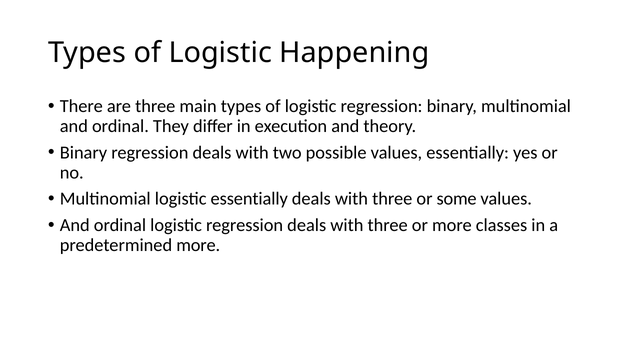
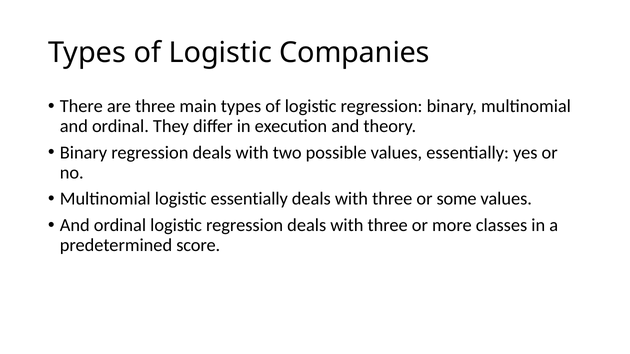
Happening: Happening -> Companies (354, 53)
predetermined more: more -> score (198, 245)
